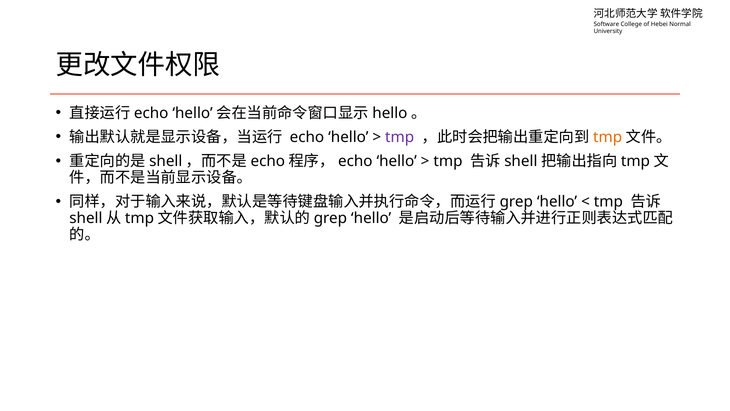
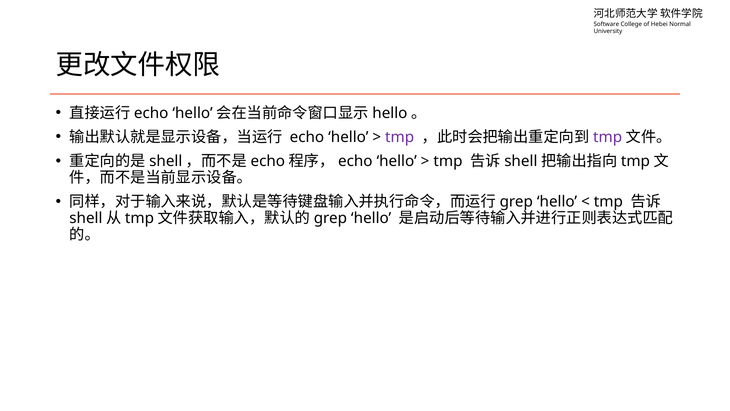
tmp colour: orange -> purple (608, 137)
